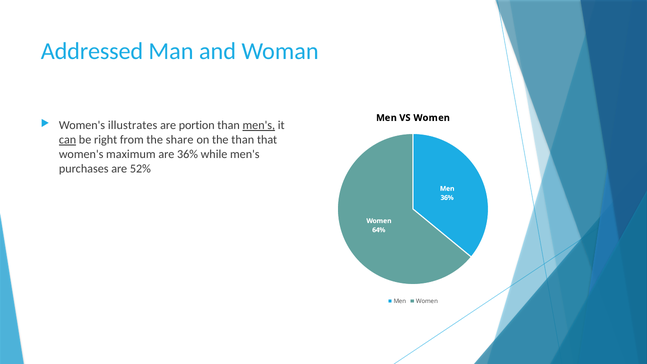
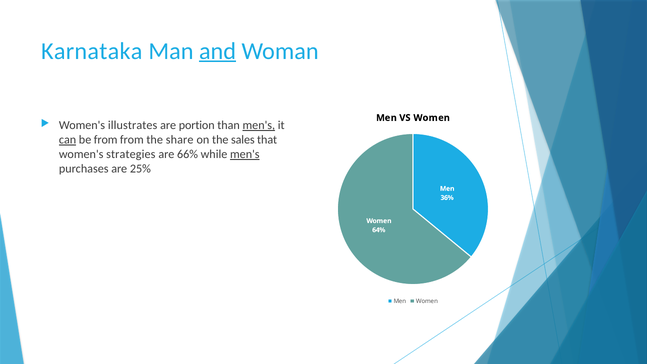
Addressed: Addressed -> Karnataka (92, 51)
and underline: none -> present (218, 51)
be right: right -> from (106, 140)
the than: than -> sales (243, 140)
maximum: maximum -> strategies (131, 154)
are 36%: 36% -> 66% (188, 154)
men's underline: none -> present (245, 154)
52%: 52% -> 25% (140, 169)
